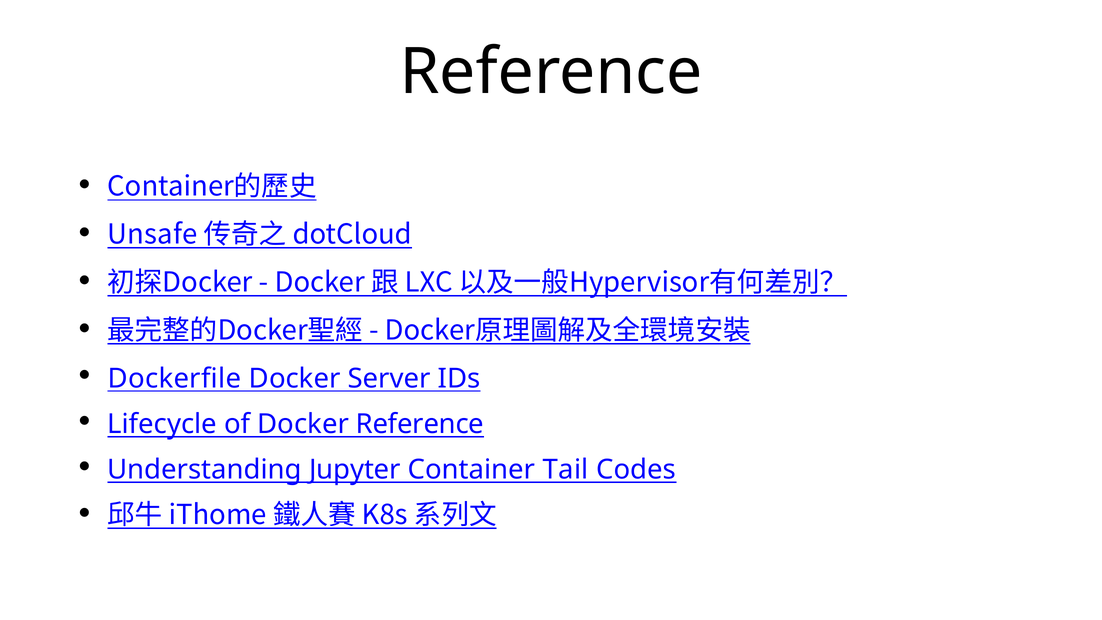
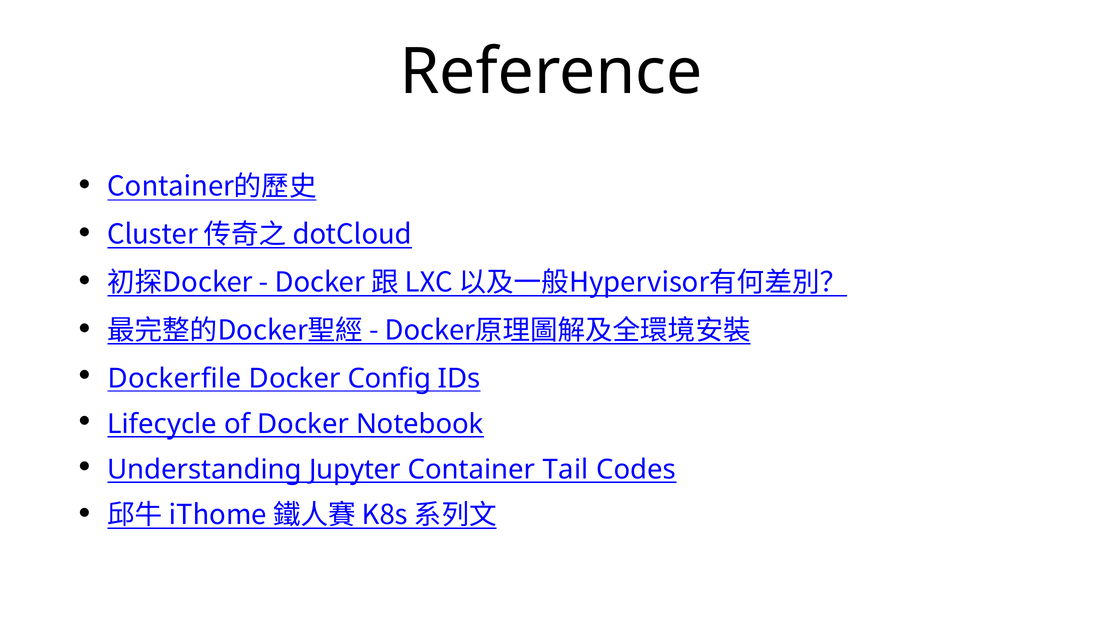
Unsafe: Unsafe -> Cluster (153, 235)
Server: Server -> Config (389, 378)
Docker Reference: Reference -> Notebook (420, 424)
